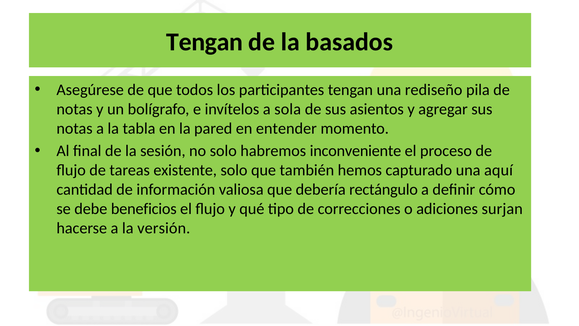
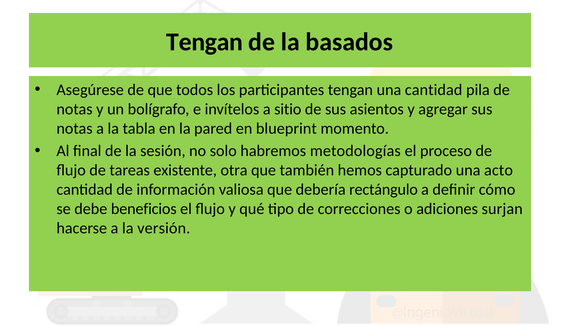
una rediseño: rediseño -> cantidad (434, 90)
sola: sola -> sitio (288, 109)
entender: entender -> blueprint (286, 128)
inconveniente: inconveniente -> metodologías (355, 151)
existente solo: solo -> otra (234, 170)
aquí: aquí -> acto (498, 170)
